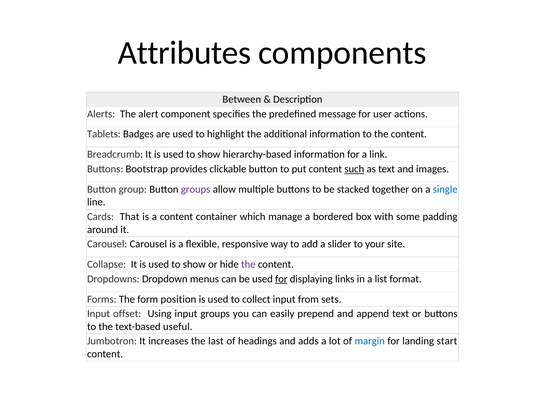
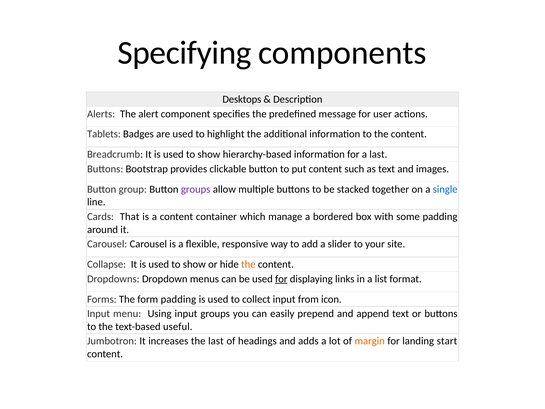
Attributes: Attributes -> Specifying (185, 53)
Between: Between -> Desktops (242, 99)
a link: link -> last (378, 154)
such underline: present -> none (354, 169)
the colour: purple -> orange (248, 264)
form position: position -> padding (178, 299)
sets: sets -> icon (331, 299)
offset: offset -> menu (127, 314)
margin colour: blue -> orange (370, 341)
